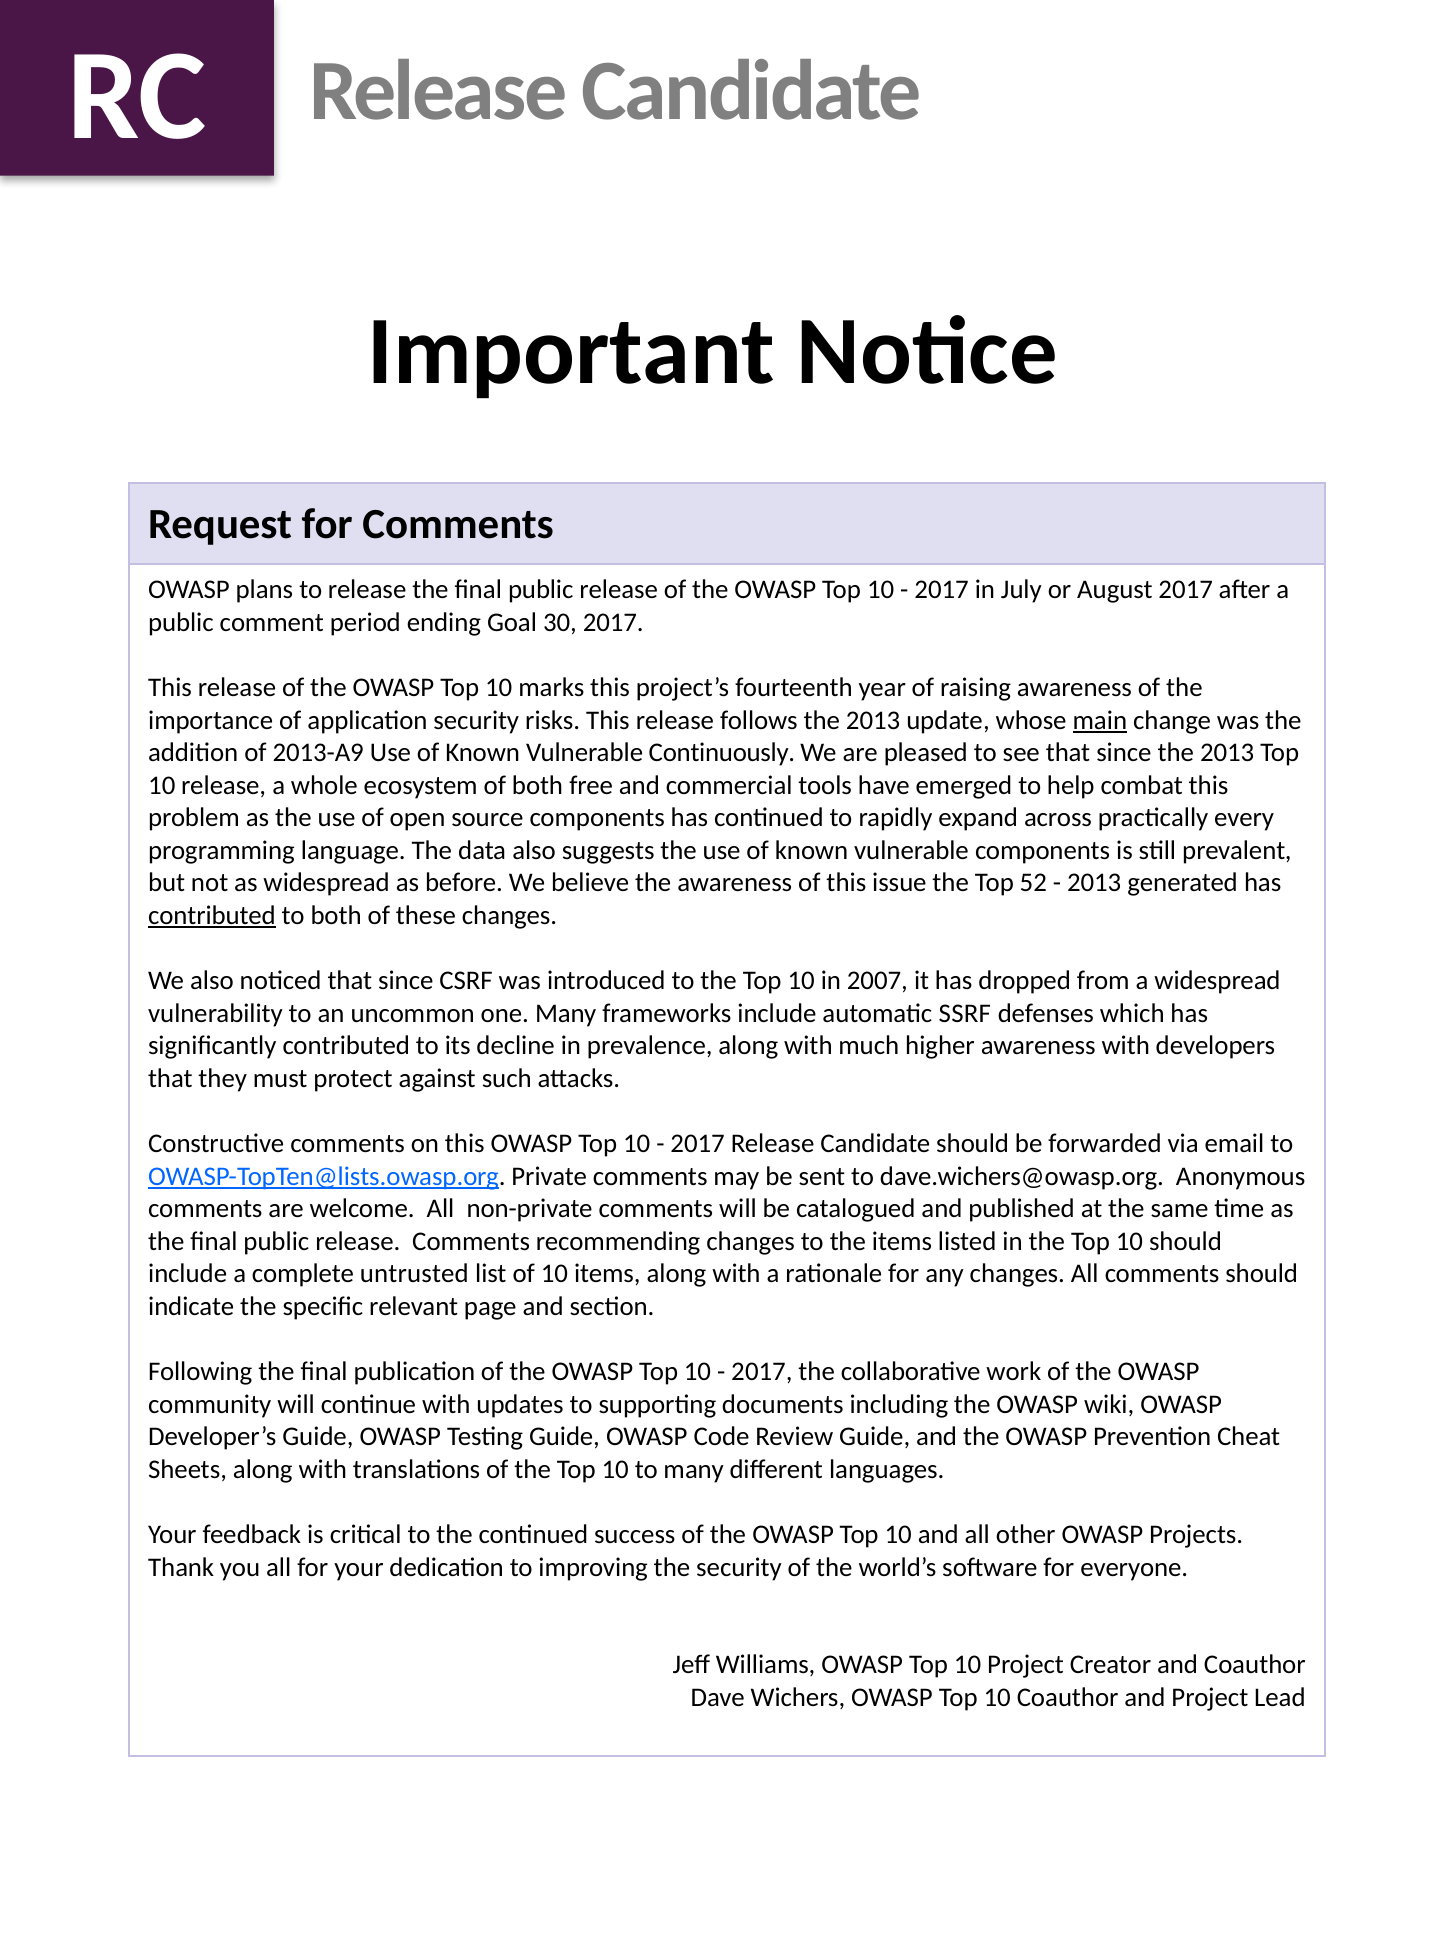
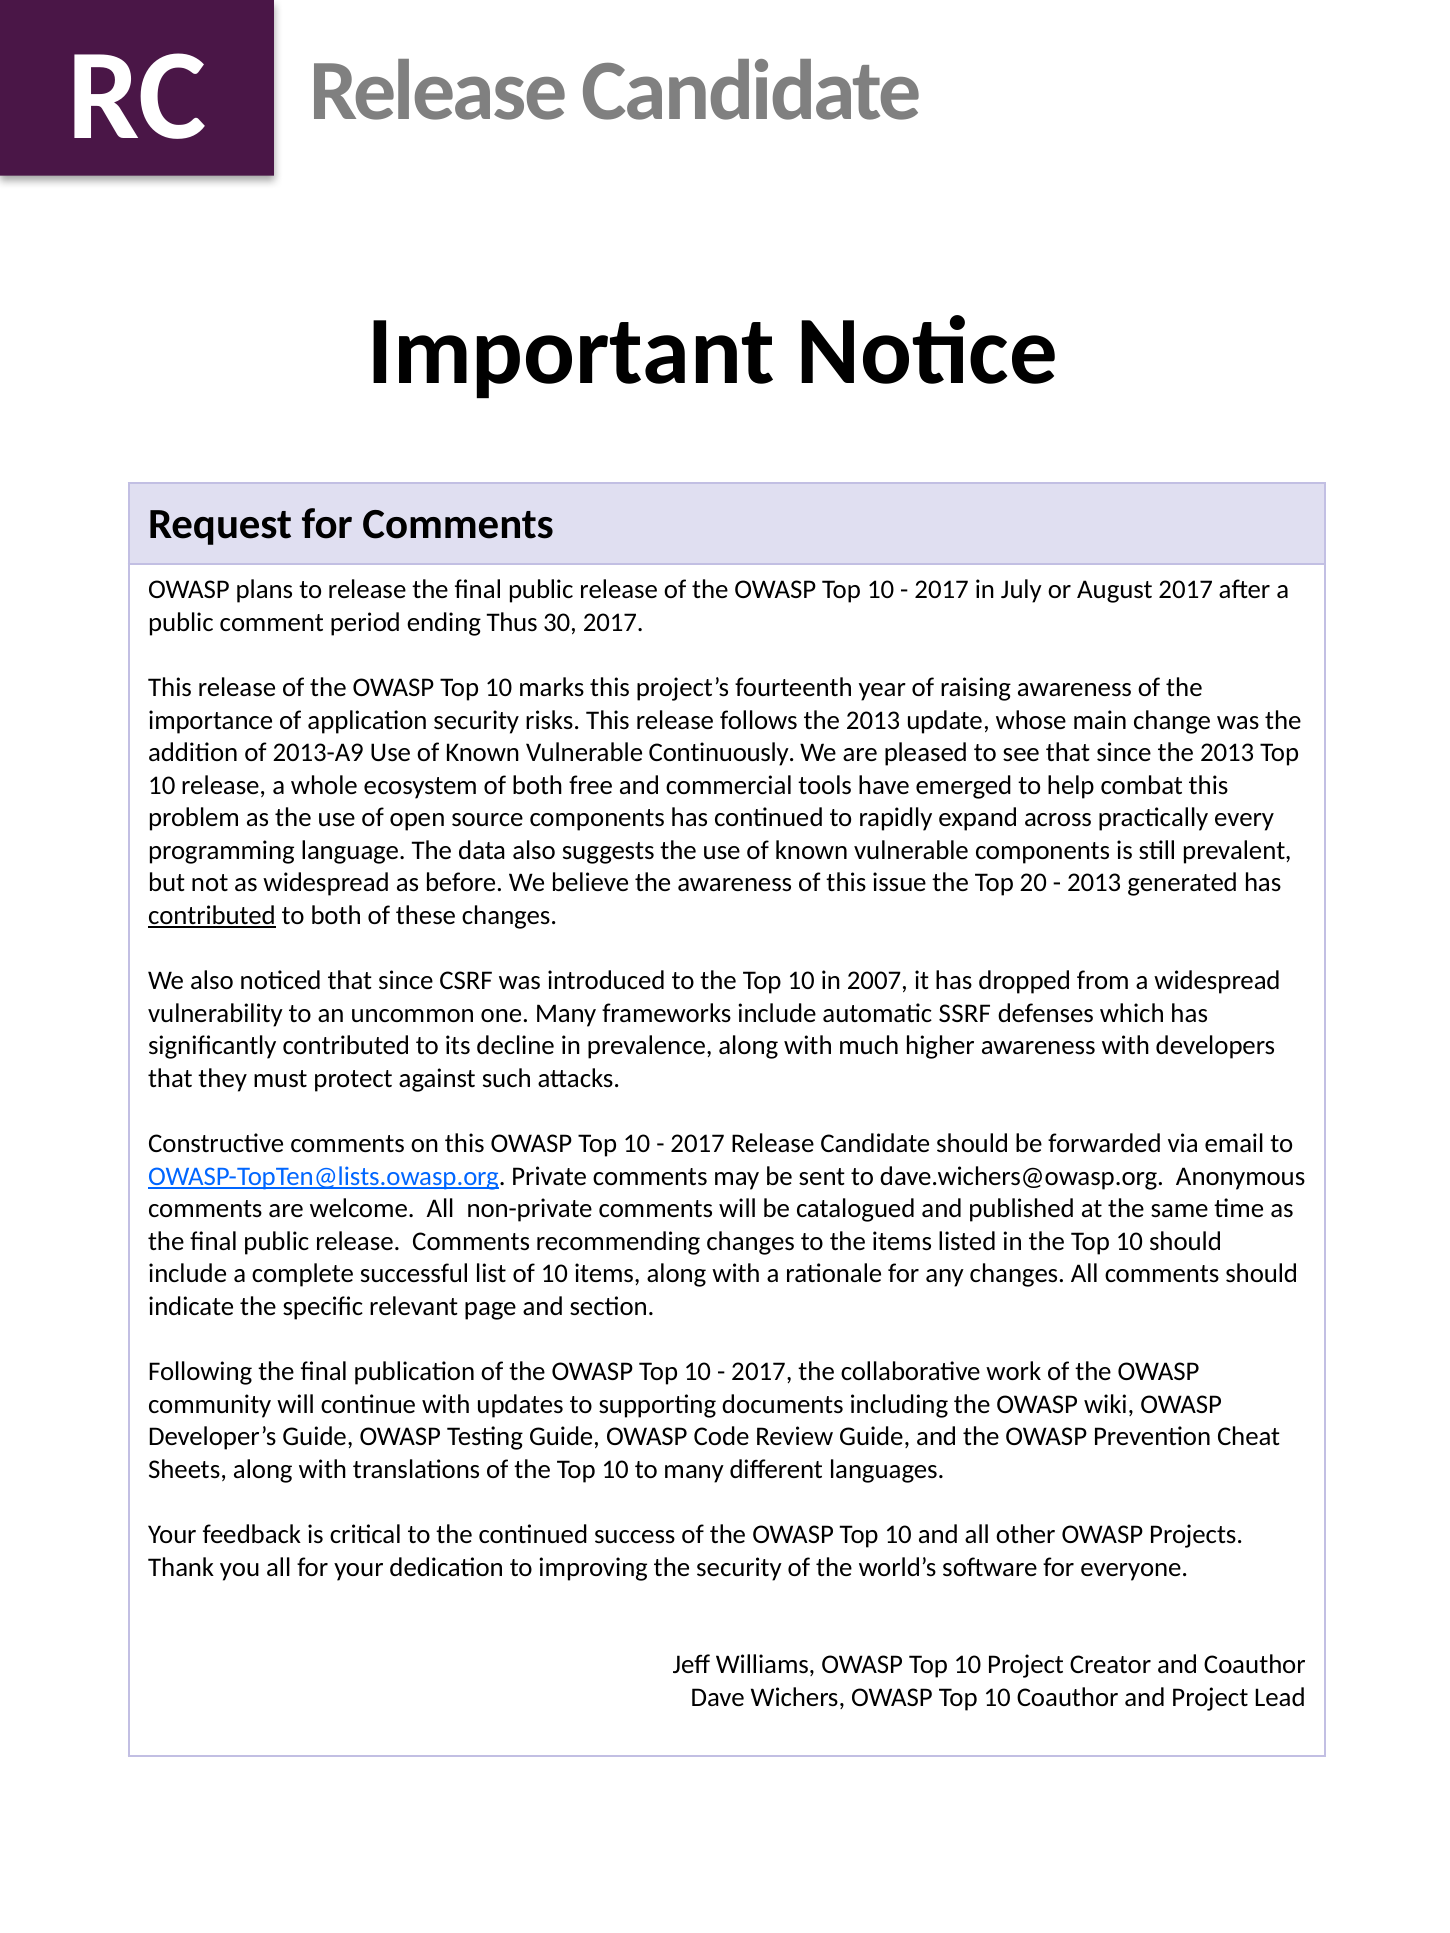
Goal: Goal -> Thus (512, 623)
main underline: present -> none (1100, 720)
52: 52 -> 20 (1033, 883)
untrusted: untrusted -> successful (414, 1274)
